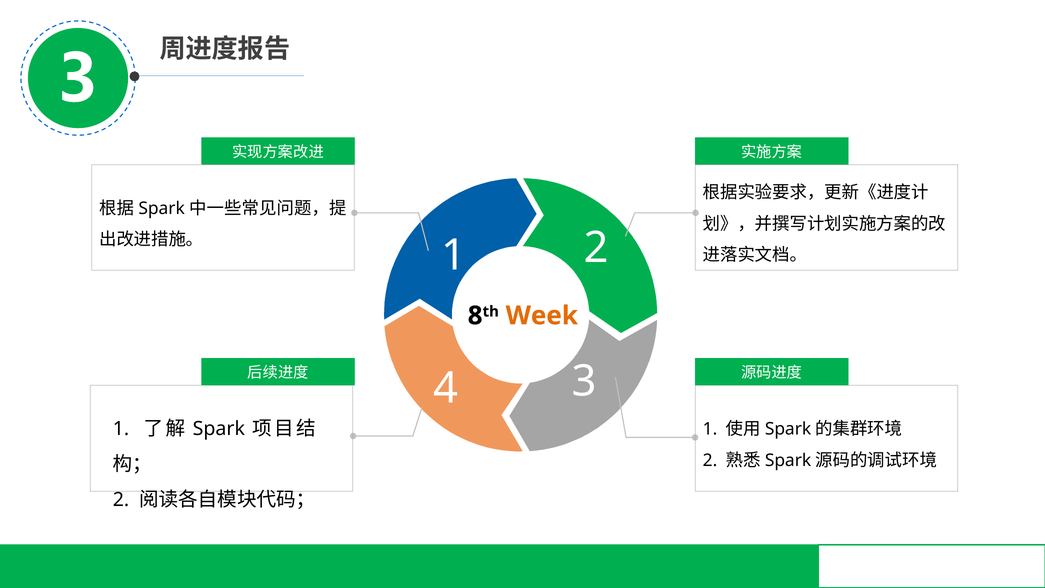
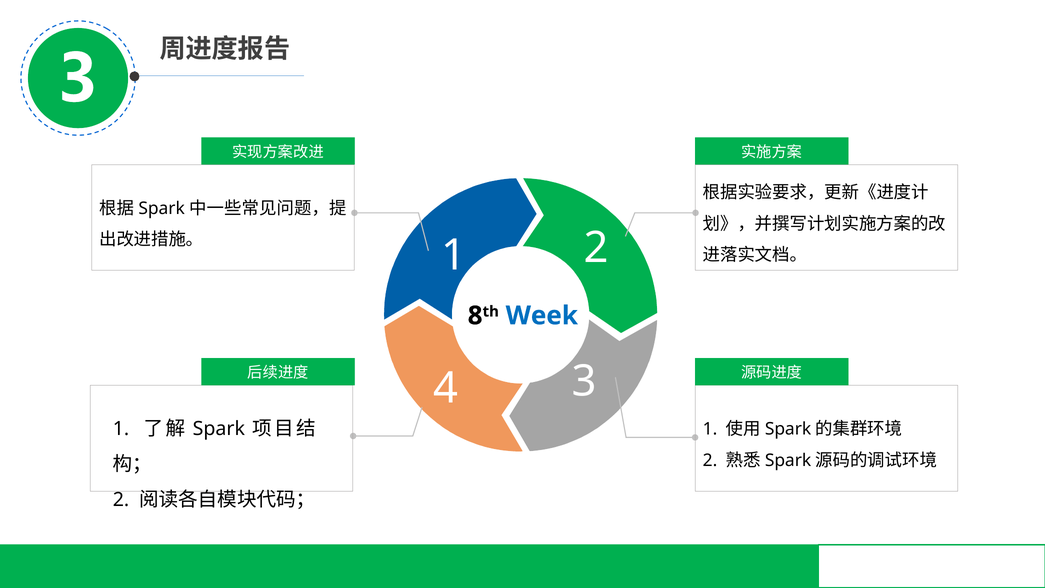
Week colour: orange -> blue (542, 316)
